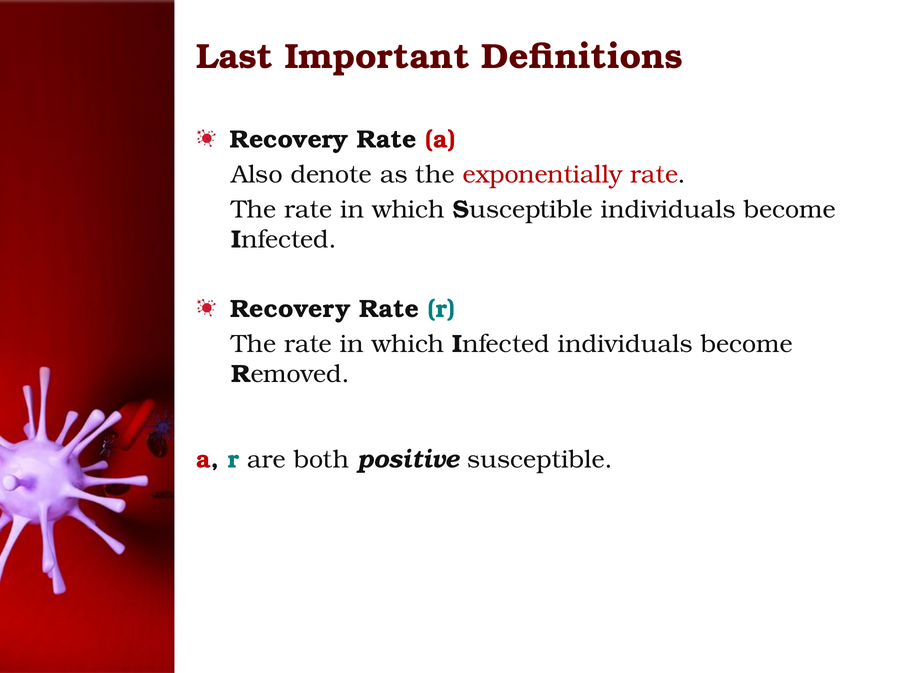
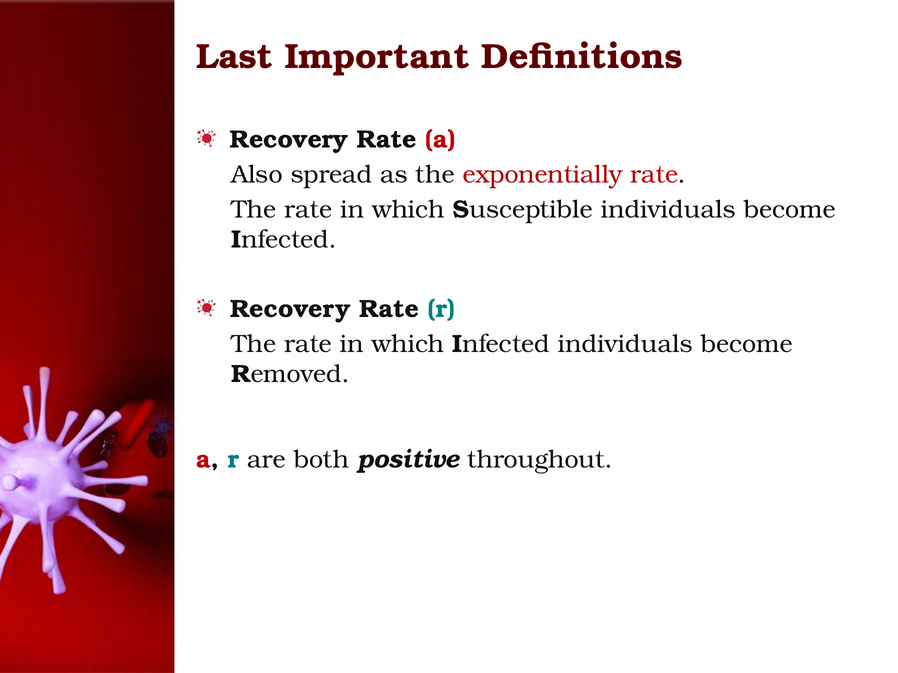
denote: denote -> spread (331, 175)
positive susceptible: susceptible -> throughout (540, 460)
